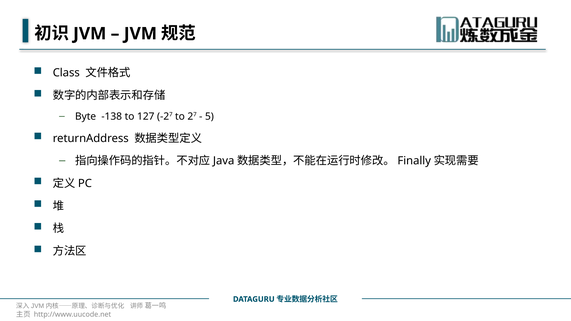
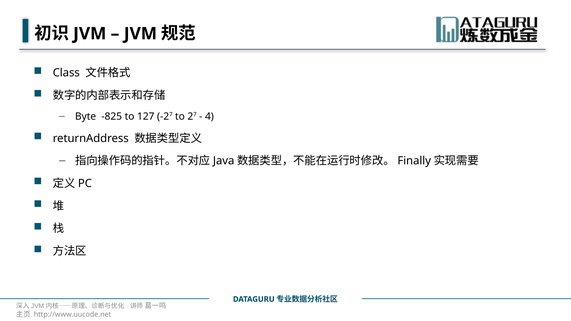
-138: -138 -> -825 (112, 116)
5: 5 -> 4 (209, 116)
